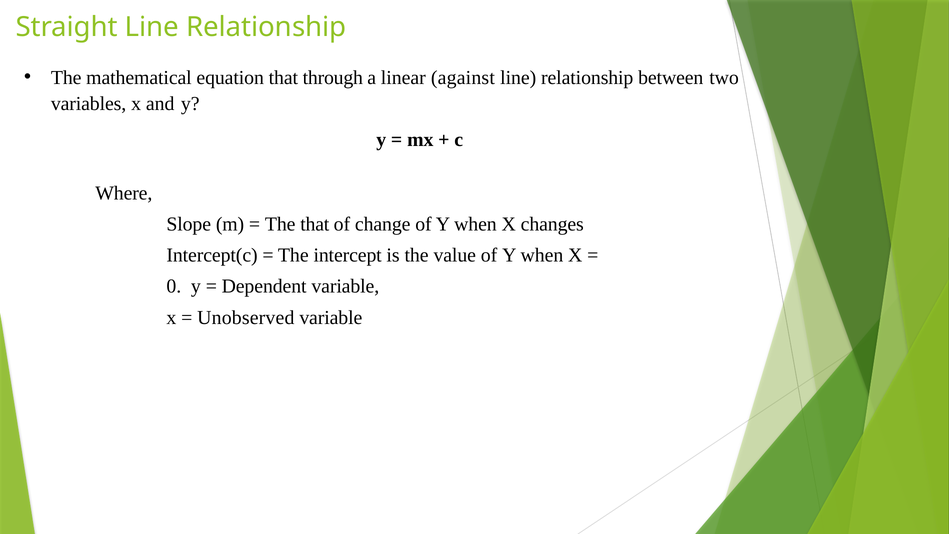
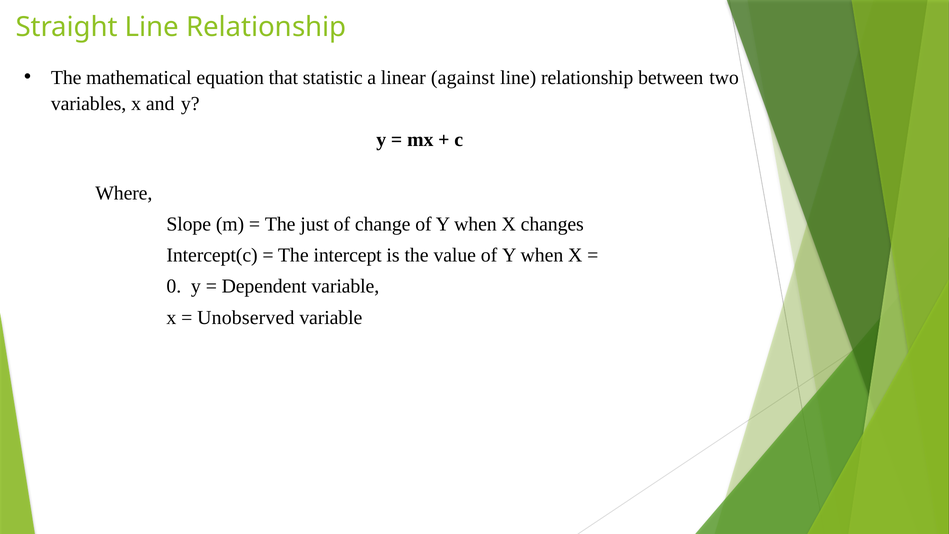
through: through -> statistic (333, 78)
The that: that -> just (315, 224)
